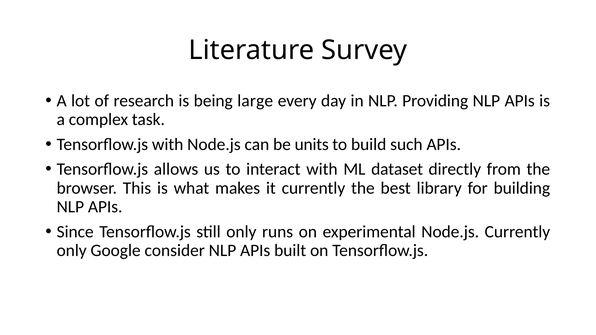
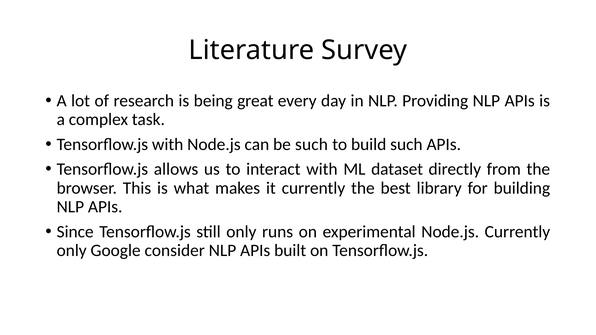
large: large -> great (255, 101)
be units: units -> such (311, 144)
